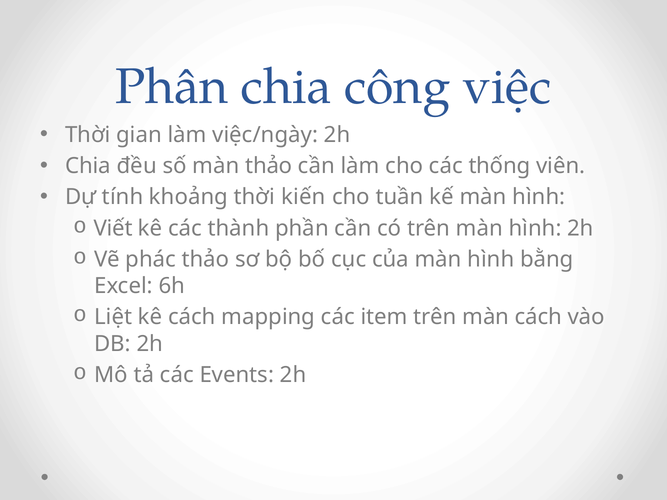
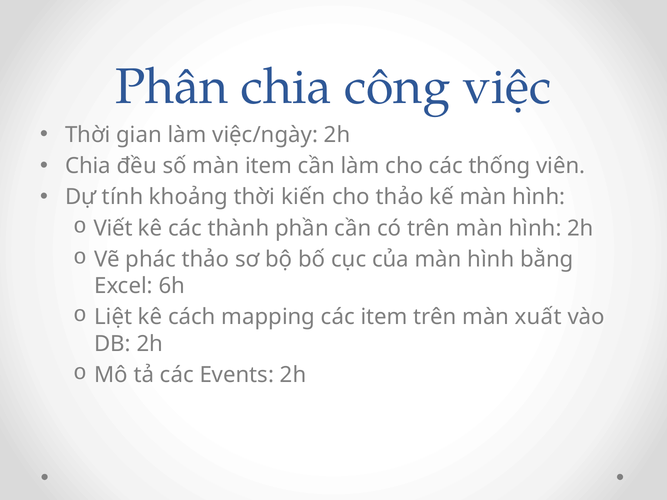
màn thảo: thảo -> item (269, 166)
cho tuần: tuần -> thảo (400, 197)
màn cách: cách -> xuất (538, 317)
